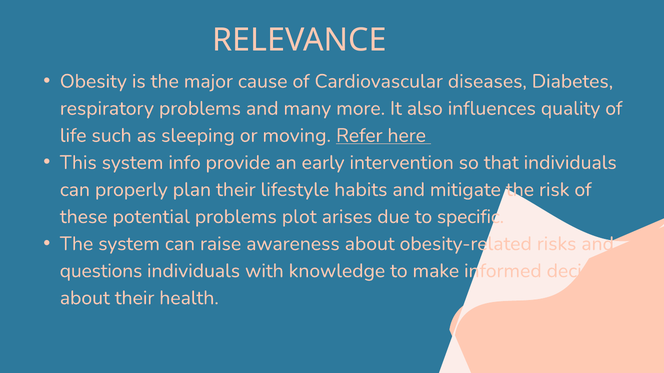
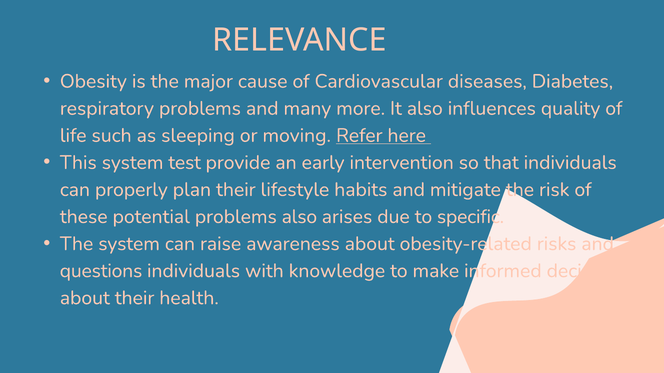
info: info -> test (185, 163)
problems plot: plot -> also (299, 217)
